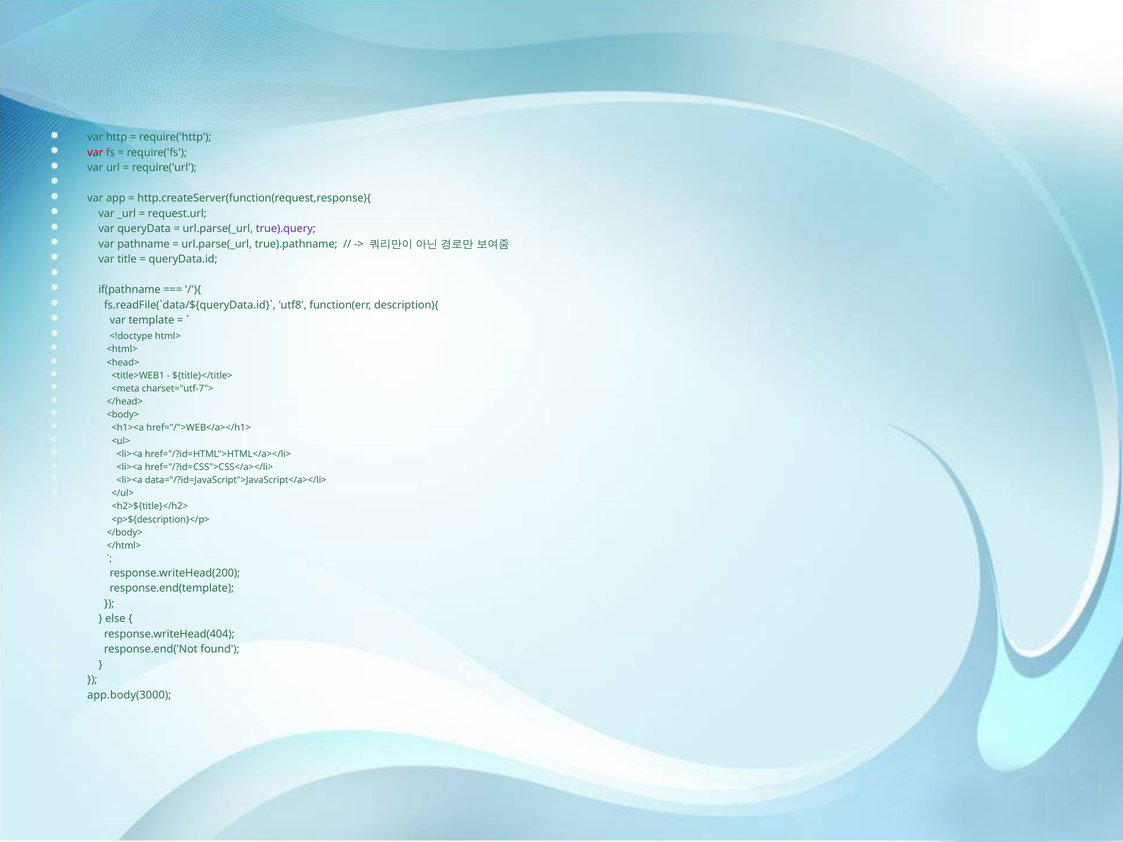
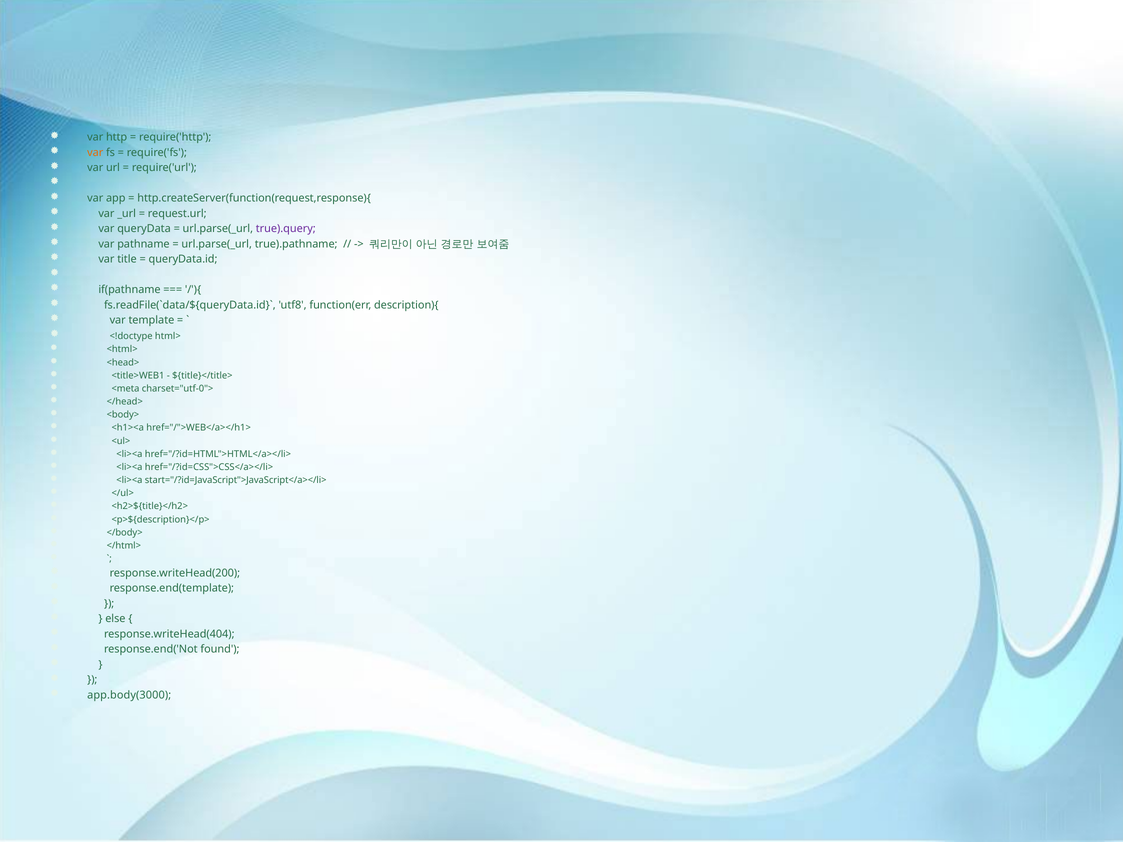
var colour: red -> orange (95, 153)
charset="utf-7">: charset="utf-7"> -> charset="utf-0"> (178, 389)
data="/?id=JavaScript">JavaScript</a></li>: data="/?id=JavaScript">JavaScript</a></li> -> start="/?id=JavaScript">JavaScript</a></li> (236, 480)
